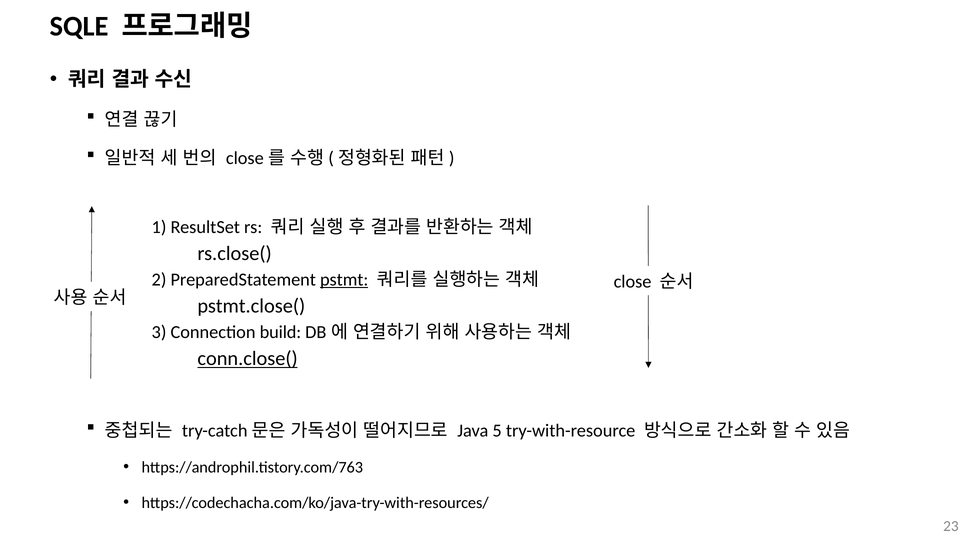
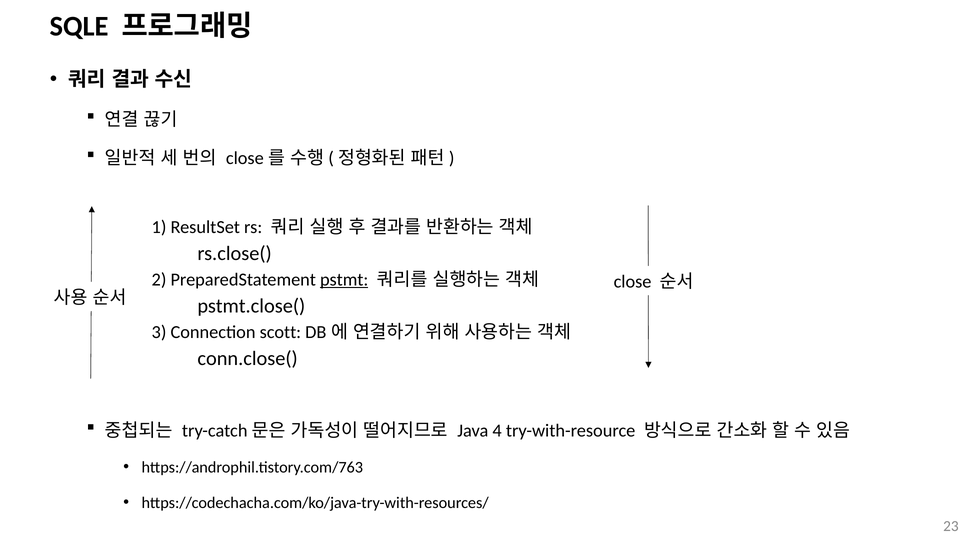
build: build -> scott (280, 332)
conn.close( underline: present -> none (248, 359)
5: 5 -> 4 (497, 431)
